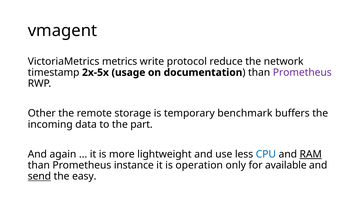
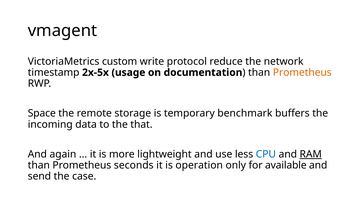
metrics: metrics -> custom (120, 61)
Prometheus colour: purple -> orange (302, 72)
Other: Other -> Space (42, 113)
part: part -> that (141, 124)
instance: instance -> seconds (134, 165)
send underline: present -> none (39, 176)
easy: easy -> case (84, 176)
